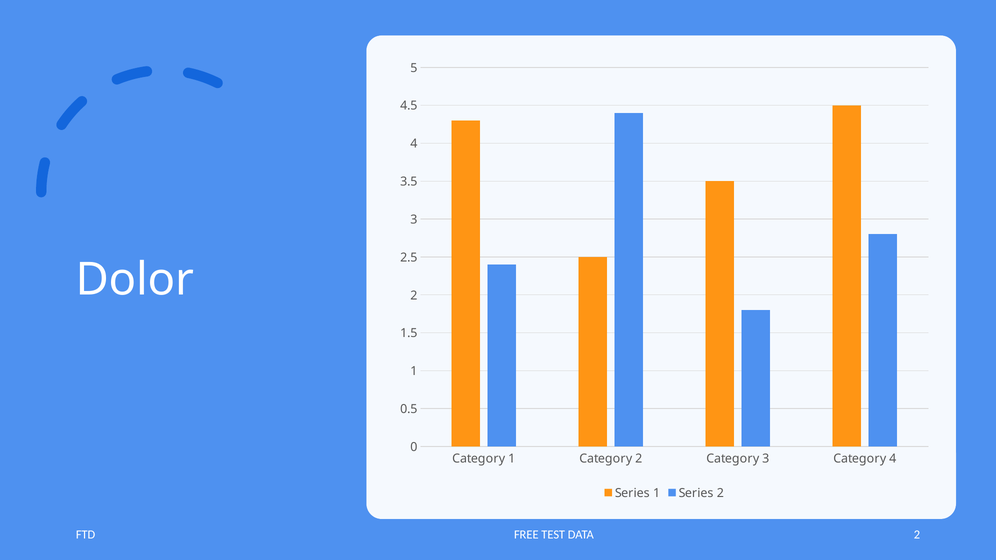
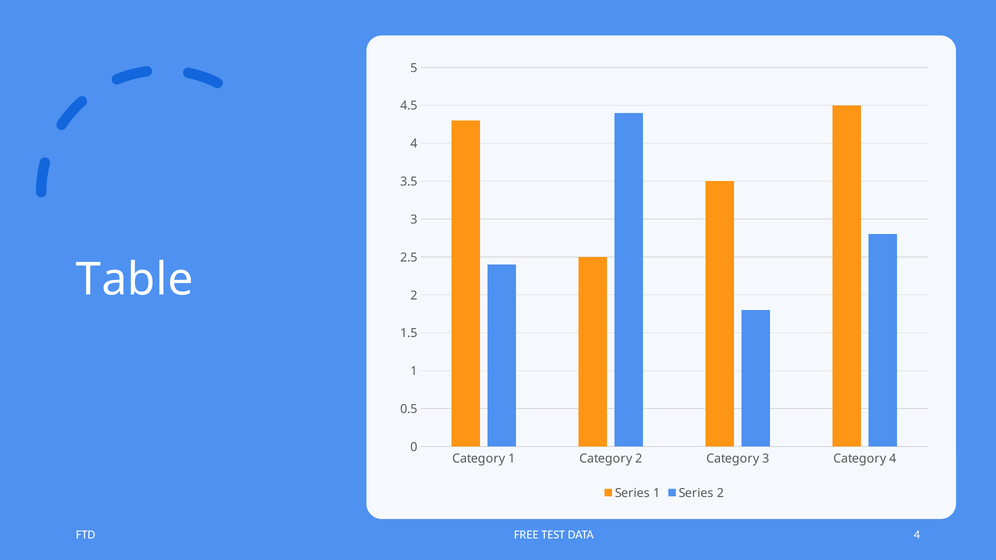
Dolor: Dolor -> Table (135, 280)
DATA 2: 2 -> 4 (917, 535)
